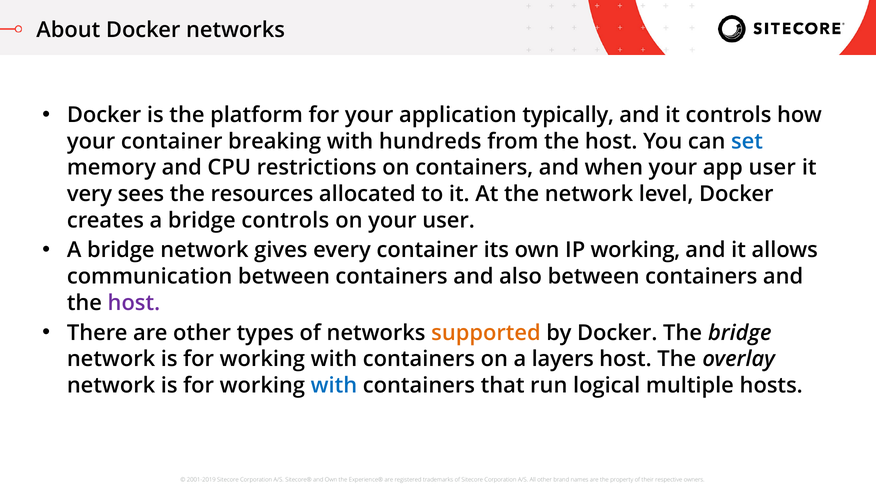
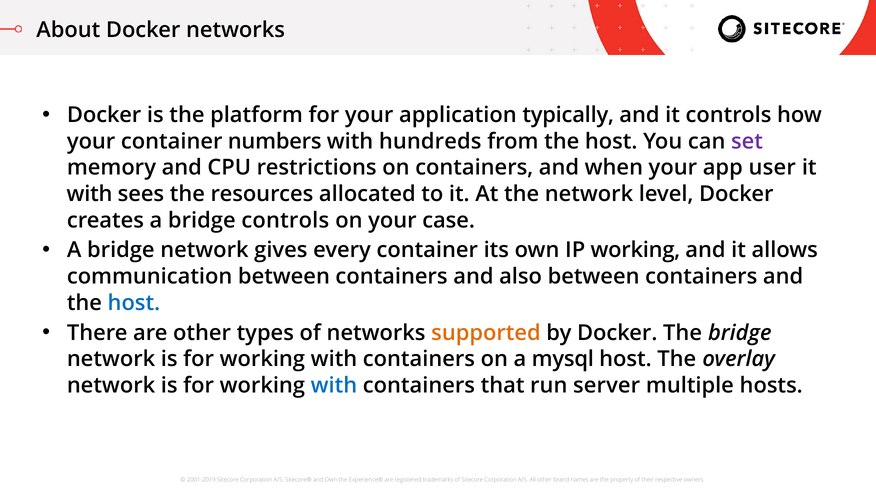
breaking: breaking -> numbers (275, 141)
set colour: blue -> purple (747, 141)
very: very -> with (90, 194)
your user: user -> case (449, 220)
host colour: purple -> blue (134, 303)
layers: layers -> mysql (563, 359)
logical: logical -> server (607, 385)
